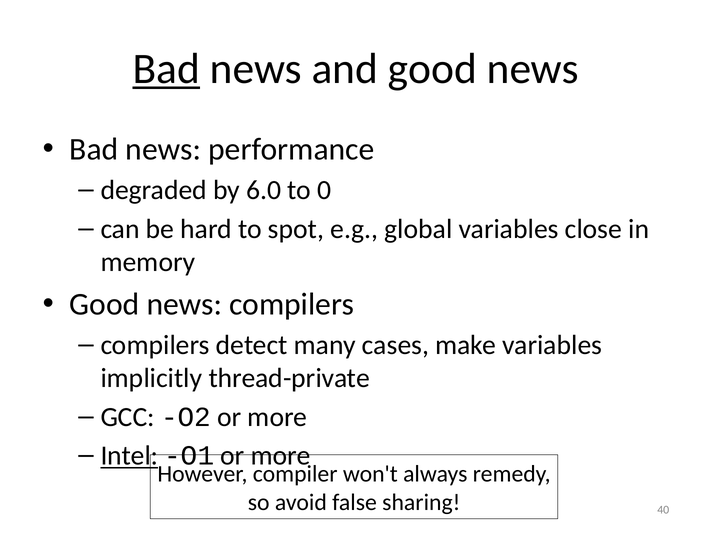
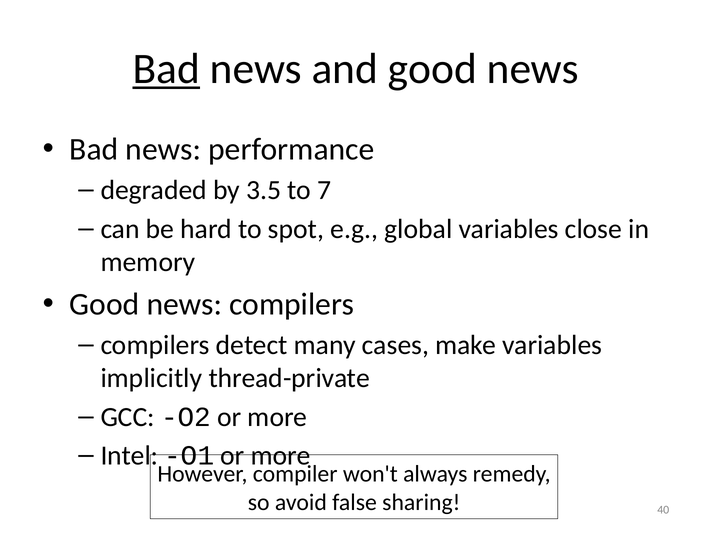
6.0: 6.0 -> 3.5 (264, 190)
0: 0 -> 7 (324, 190)
Intel underline: present -> none (129, 456)
